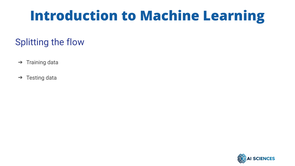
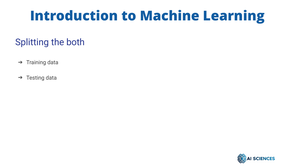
flow: flow -> both (76, 42)
